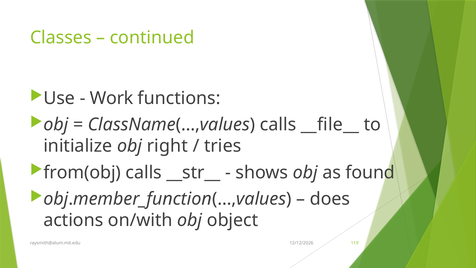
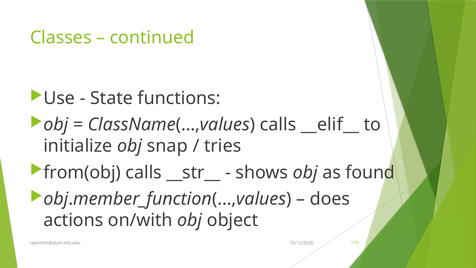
Work: Work -> State (111, 98)
__file__: __file__ -> __elif__ (330, 124)
right: right -> snap (167, 146)
